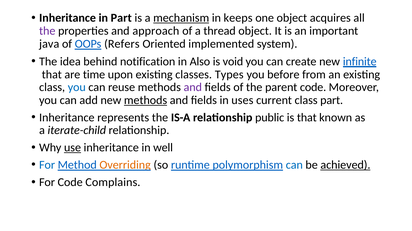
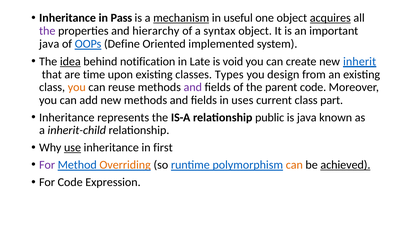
in Part: Part -> Pass (121, 18)
keeps: keeps -> useful (238, 18)
acquires underline: none -> present (330, 18)
approach: approach -> hierarchy (156, 31)
thread: thread -> syntax (219, 31)
Refers: Refers -> Define (122, 44)
idea underline: none -> present (70, 62)
Also: Also -> Late (200, 62)
infinite: infinite -> inherit (360, 62)
before: before -> design (283, 75)
you colour: blue -> orange (77, 88)
methods underline: present -> none (146, 101)
is that: that -> java (307, 118)
iterate-child: iterate-child -> inherit-child (77, 131)
well: well -> first (163, 148)
For colour: blue -> purple (47, 165)
can colour: blue -> orange (294, 165)
Complains: Complains -> Expression (113, 183)
